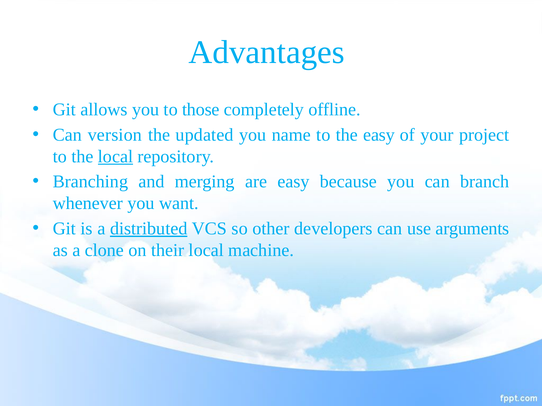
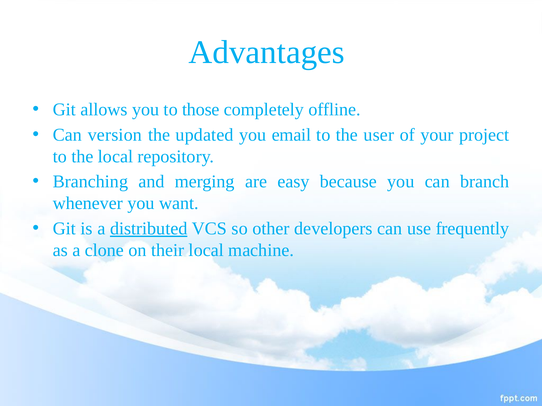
name: name -> email (291, 135)
the easy: easy -> user (379, 135)
local underline: present -> none (115, 157)
arguments: arguments -> frequently (472, 229)
